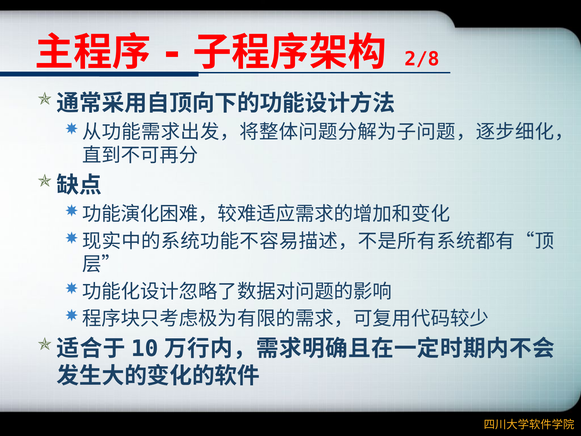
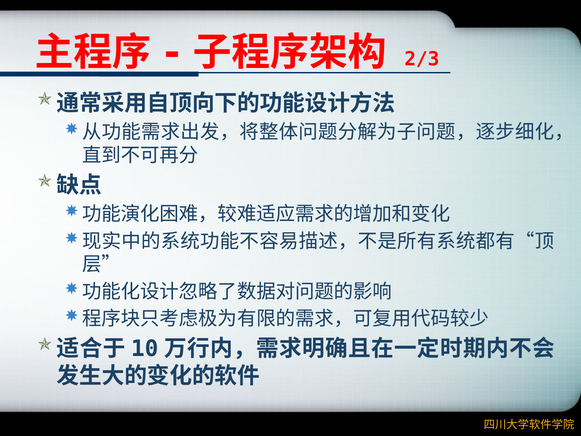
2/8: 2/8 -> 2/3 (422, 59)
